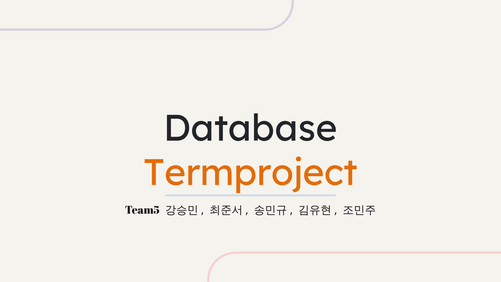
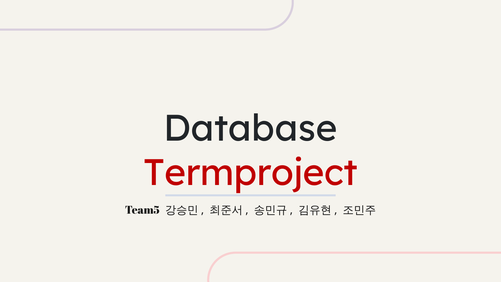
Termproject colour: orange -> red (251, 173)
